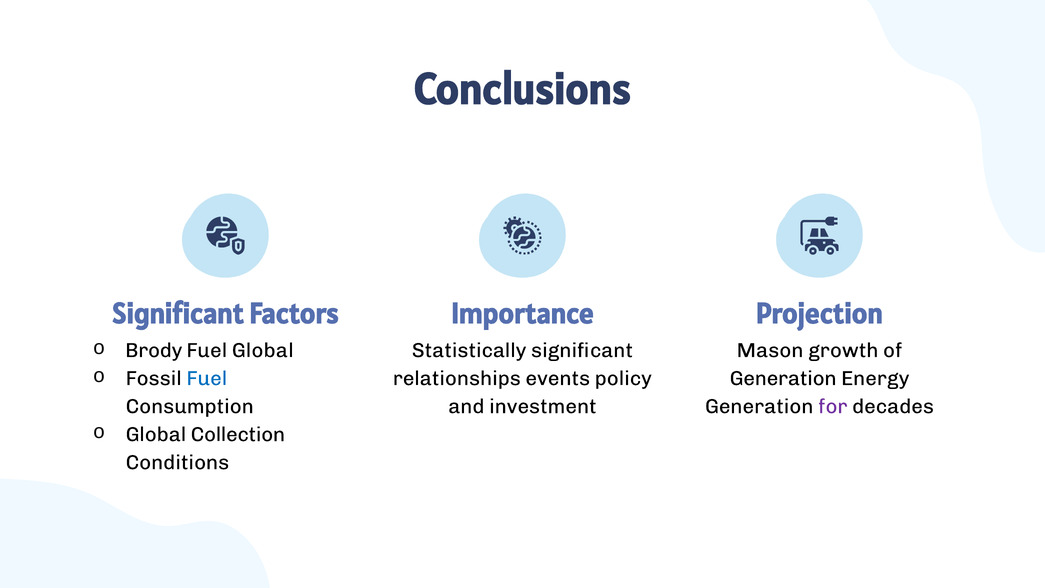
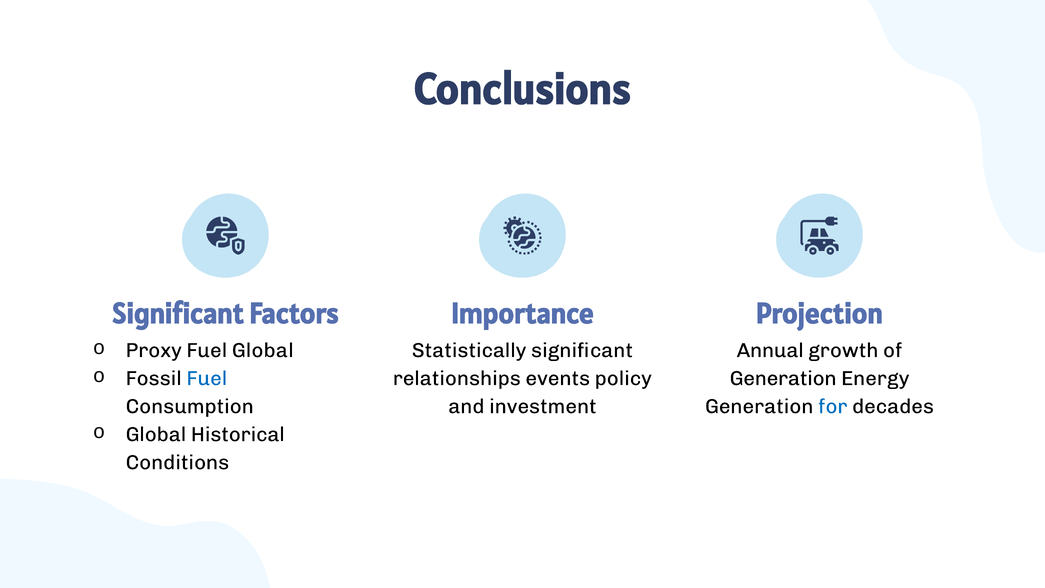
Brody: Brody -> Proxy (154, 350)
Mason: Mason -> Annual (770, 350)
for colour: purple -> blue (833, 406)
Collection: Collection -> Historical (238, 434)
